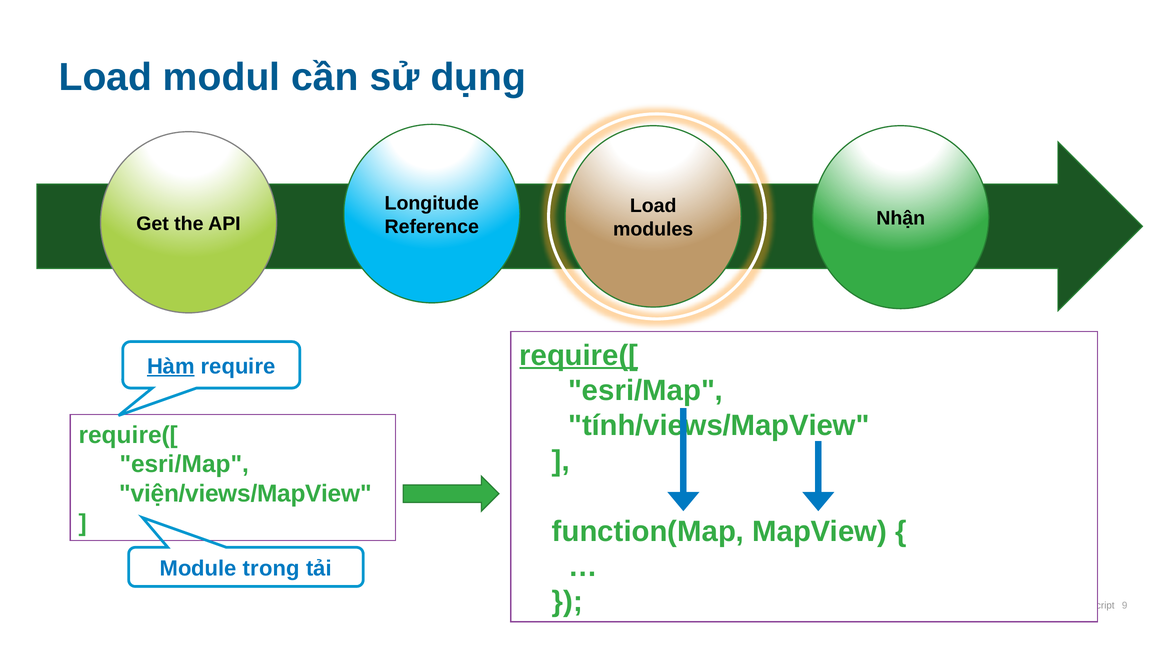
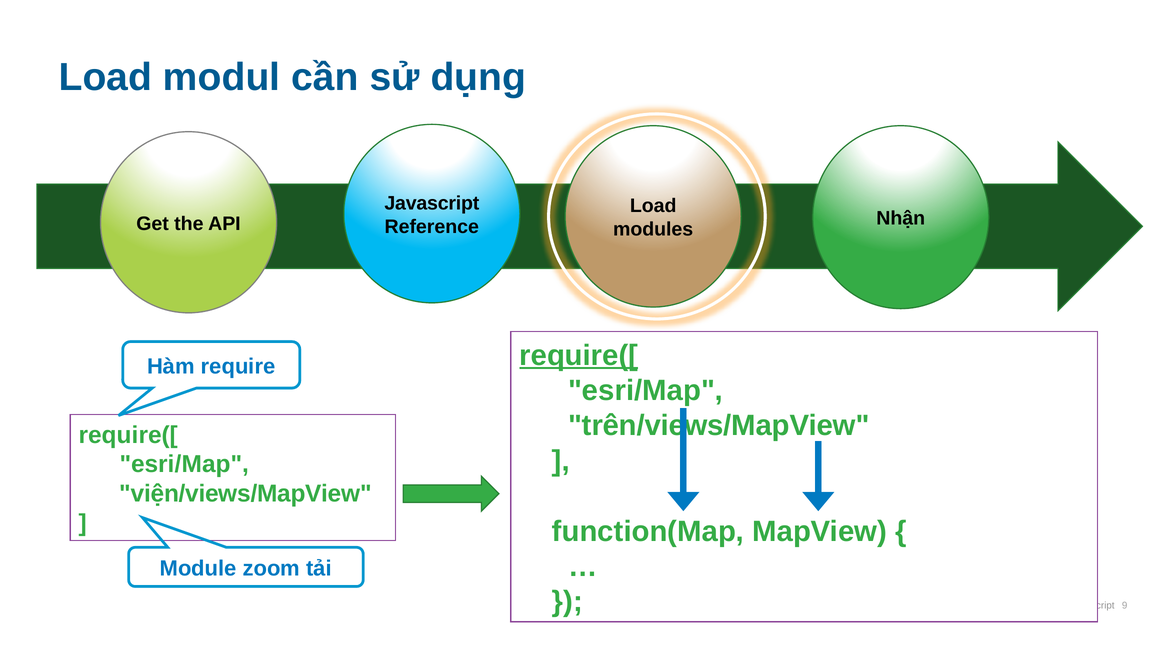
Longitude: Longitude -> Javascript (432, 203)
Hàm underline: present -> none (171, 367)
tính/views/MapView: tính/views/MapView -> trên/views/MapView (719, 426)
trong: trong -> zoom (271, 569)
